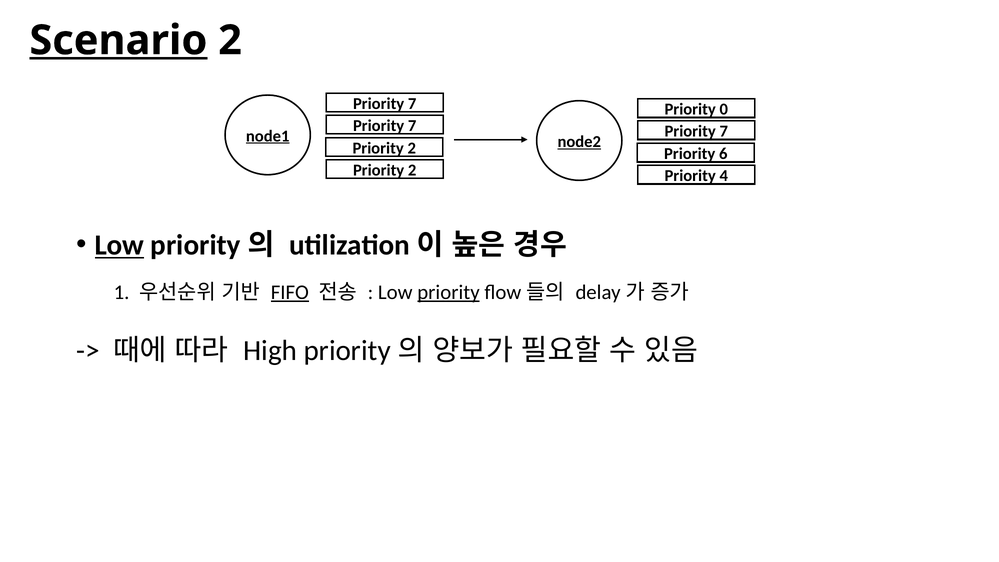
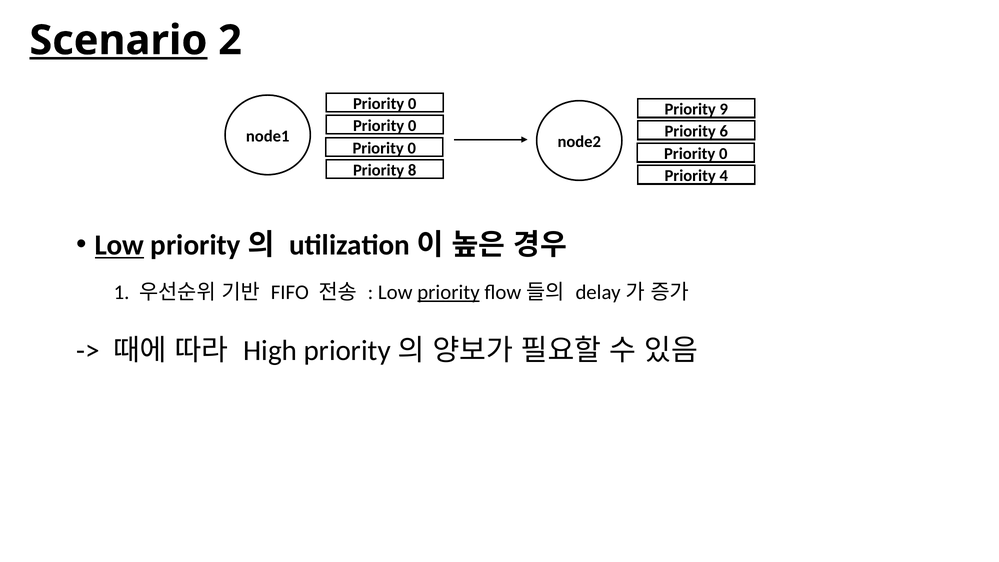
7: 7 -> 0 (412, 104)
0: 0 -> 9 (724, 109)
7: 7 -> 0 (412, 126)
7: 7 -> 6 (724, 131)
node1 underline: present -> none (268, 136)
node2 underline: present -> none (579, 142)
2: 2 -> 0 (412, 148)
6: 6 -> 0 (723, 154)
2: 2 -> 8 (412, 170)
FIFO underline: present -> none (290, 292)
